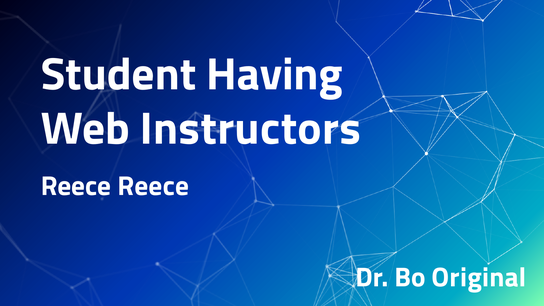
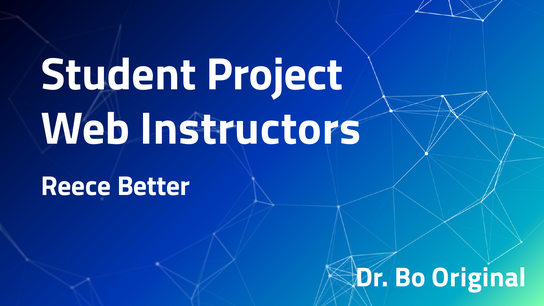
Having: Having -> Project (275, 75)
Reece Reece: Reece -> Better (153, 186)
